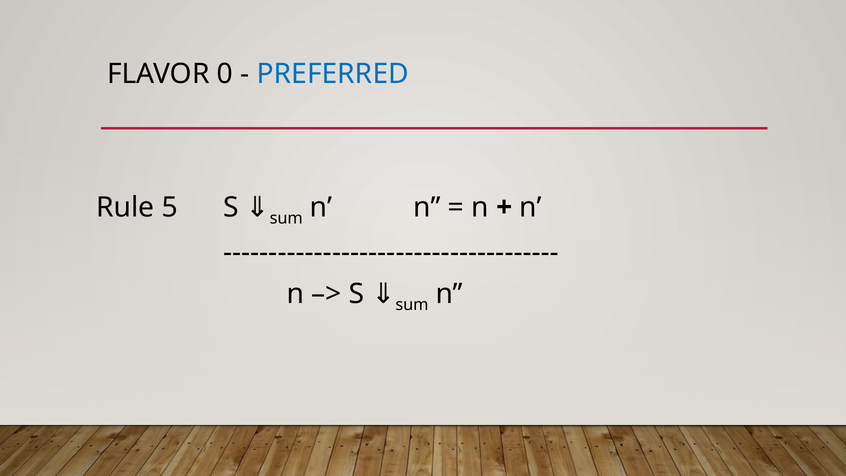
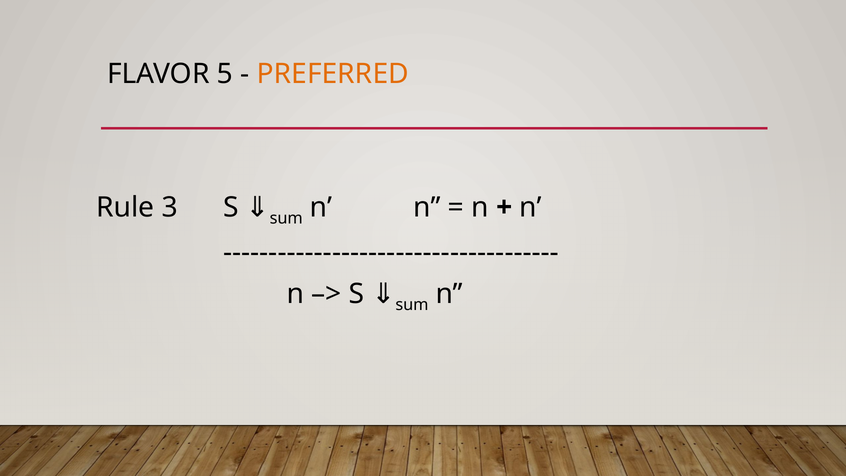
0: 0 -> 5 (225, 74)
PREFERRED colour: blue -> orange (333, 74)
5: 5 -> 3 (170, 207)
